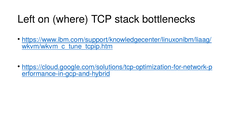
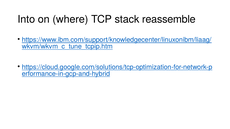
Left: Left -> Into (26, 19)
bottlenecks: bottlenecks -> reassemble (169, 19)
